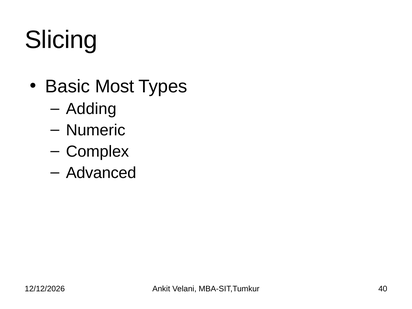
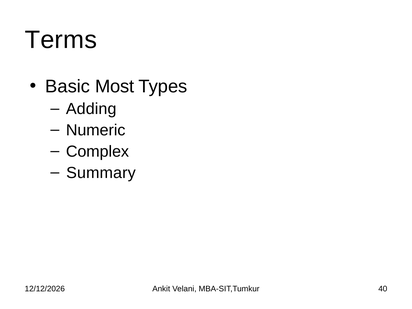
Slicing: Slicing -> Terms (61, 40)
Advanced: Advanced -> Summary (101, 173)
